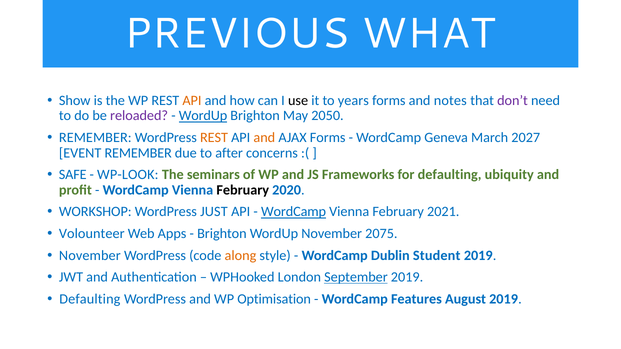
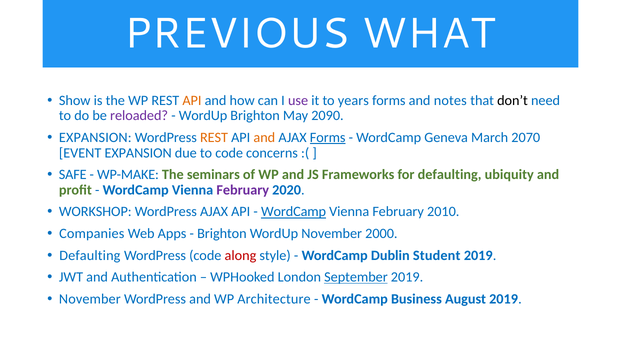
use colour: black -> purple (298, 100)
don’t colour: purple -> black (512, 100)
WordUp underline: present -> none (203, 116)
2050: 2050 -> 2090 (327, 116)
REMEMBER: REMEMBER -> EXPANSION (95, 138)
Forms underline: none -> present (328, 138)
2027: 2027 -> 2070 (526, 138)
EVENT REMEMBER: REMEMBER -> EXPANSION (138, 153)
to after: after -> code (229, 153)
WP-LOOK: WP-LOOK -> WP-MAKE (128, 175)
February colour: black -> purple (243, 190)
WordPress JUST: JUST -> AJAX (214, 212)
2021: 2021 -> 2010 (443, 212)
Volounteer: Volounteer -> Companies (92, 234)
2075: 2075 -> 2000 (381, 234)
November: November -> Defaulting (90, 256)
along colour: orange -> red (240, 256)
Defaulting: Defaulting -> November (90, 299)
Optimisation: Optimisation -> Architecture (274, 299)
Features: Features -> Business (416, 299)
